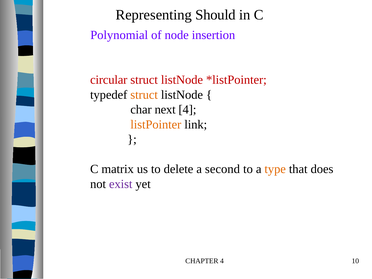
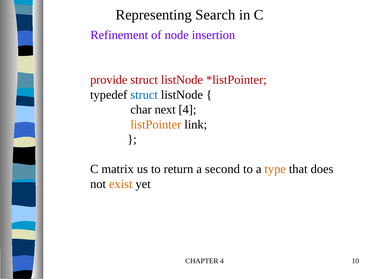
Should: Should -> Search (215, 15)
Polynomial: Polynomial -> Refinement (119, 35)
circular: circular -> provide (109, 80)
struct colour: orange -> blue (144, 95)
delete: delete -> return (179, 169)
exist colour: purple -> orange (121, 184)
